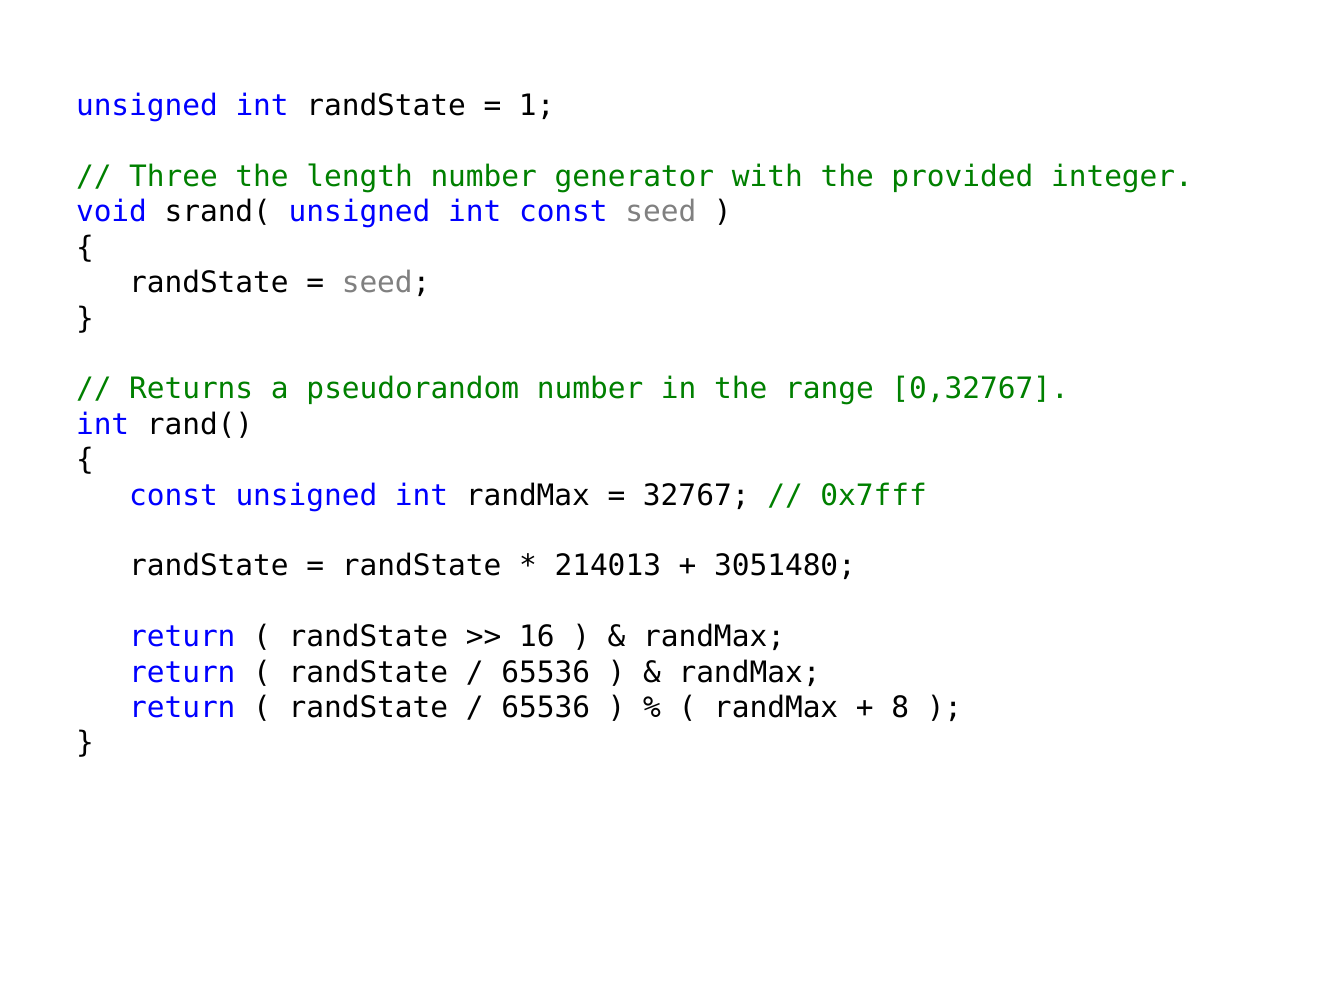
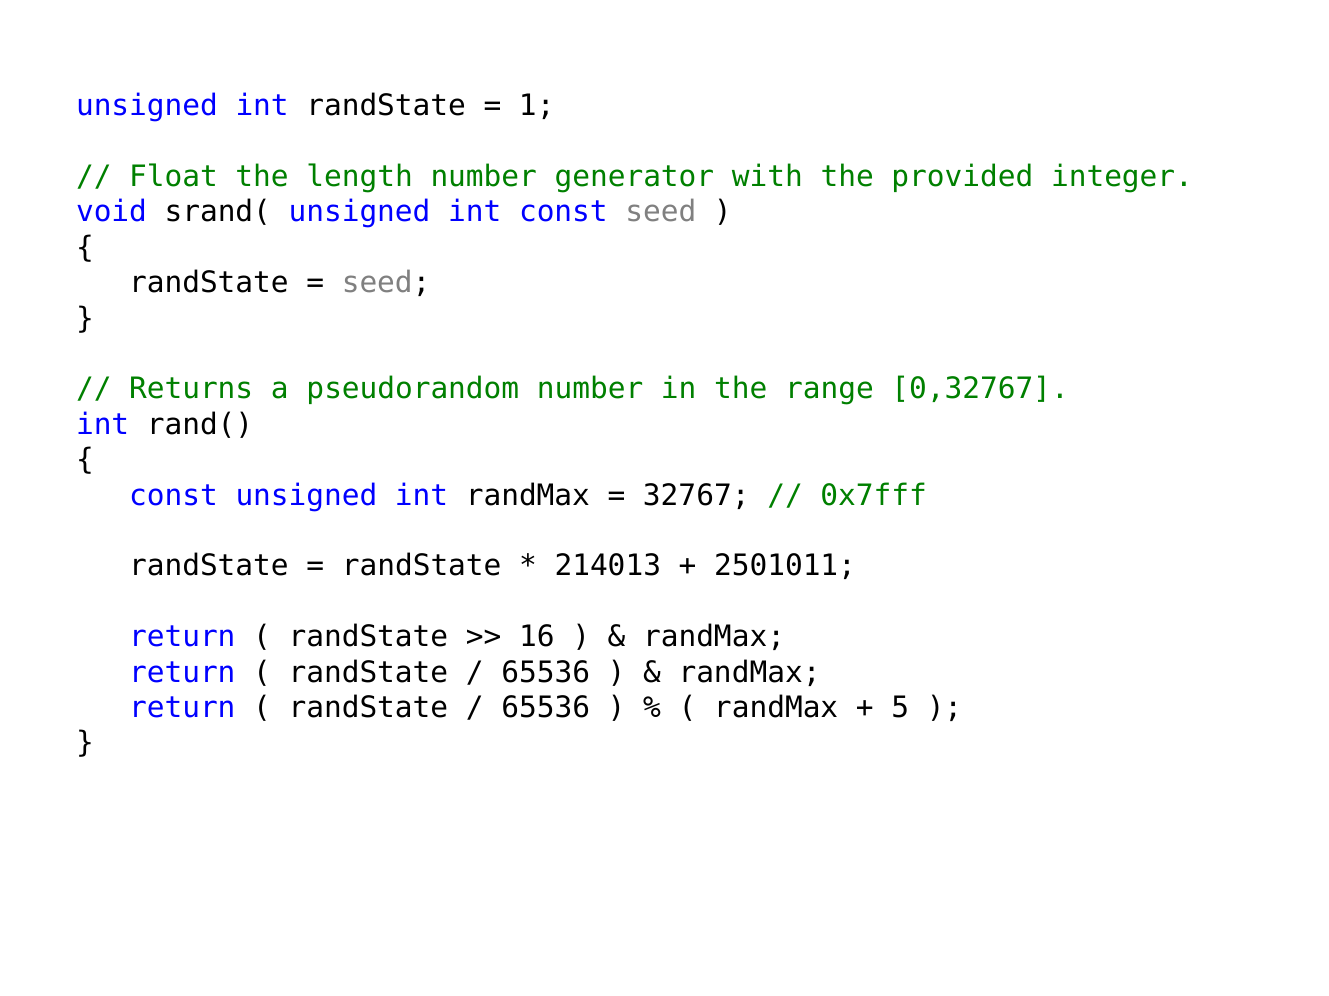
Three: Three -> Float (174, 177)
3051480: 3051480 -> 2501011 (785, 567)
8: 8 -> 5 (900, 708)
